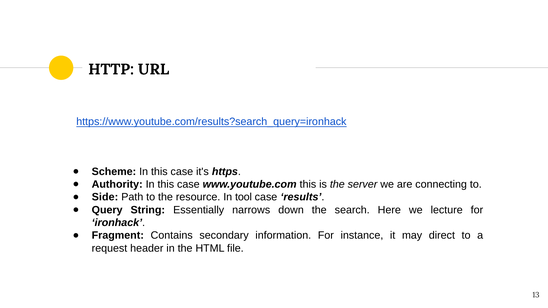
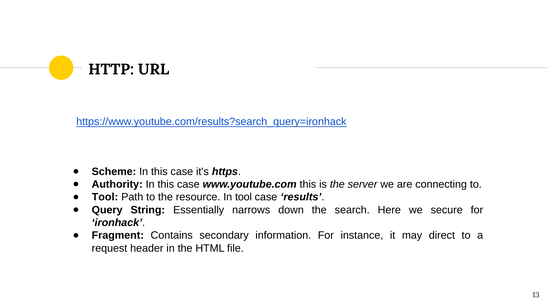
Side: Side -> Tool (105, 197)
lecture: lecture -> secure (447, 210)
